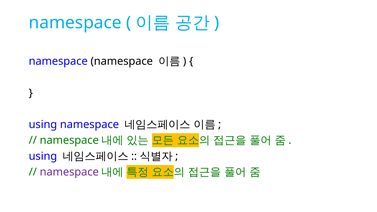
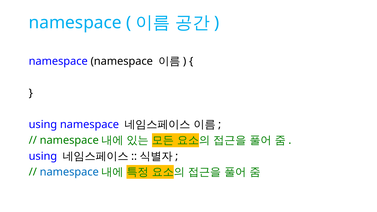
namespace colour: purple -> blue (69, 172)
